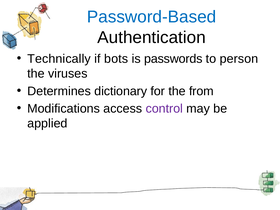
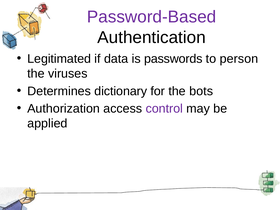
Password-Based colour: blue -> purple (152, 17)
Technically: Technically -> Legitimated (59, 59)
bots: bots -> data (116, 59)
from: from -> bots (201, 91)
Modifications: Modifications -> Authorization (64, 109)
